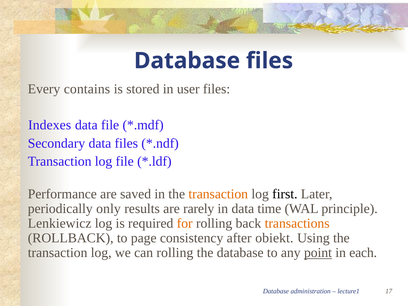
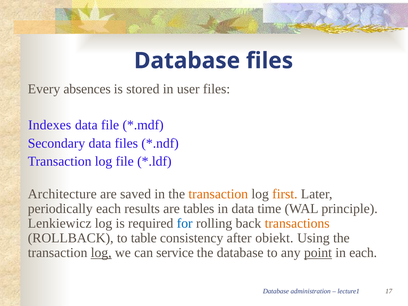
contains: contains -> absences (87, 89)
Performance: Performance -> Architecture (62, 194)
first colour: black -> orange (285, 194)
periodically only: only -> each (109, 209)
rarely: rarely -> tables (199, 209)
for colour: orange -> blue (185, 223)
page: page -> table (144, 238)
log underline: none -> present (101, 253)
can rolling: rolling -> service (175, 253)
